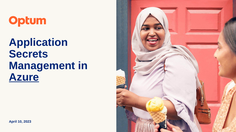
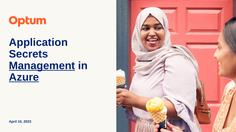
Management underline: none -> present (42, 66)
